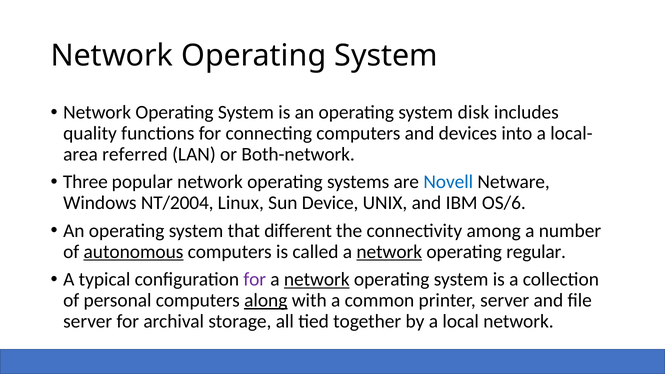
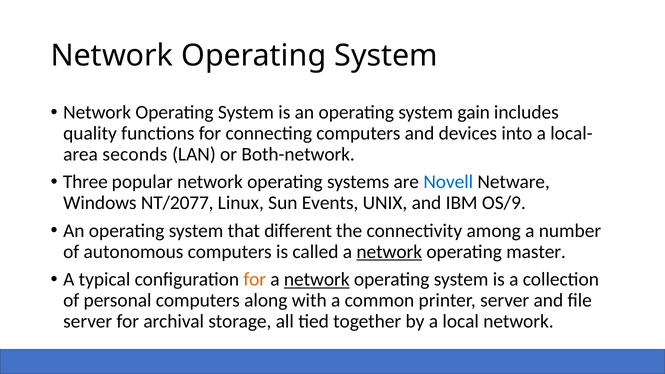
disk: disk -> gain (474, 112)
referred: referred -> seconds (135, 154)
NT/2004: NT/2004 -> NT/2077 (177, 203)
Device: Device -> Events (330, 203)
OS/6: OS/6 -> OS/9 (504, 203)
autonomous underline: present -> none (134, 252)
regular: regular -> master (536, 252)
for colour: purple -> orange (255, 280)
along underline: present -> none (266, 300)
